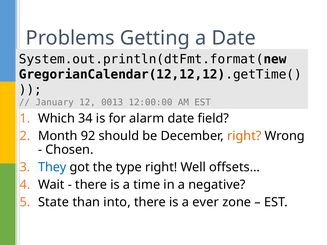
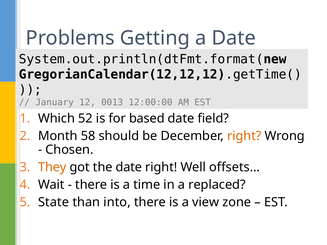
34: 34 -> 52 (85, 119)
alarm: alarm -> based (147, 119)
92: 92 -> 58 (88, 136)
They colour: blue -> orange (52, 167)
the type: type -> date (129, 167)
negative: negative -> replaced (217, 185)
ever: ever -> view (206, 202)
